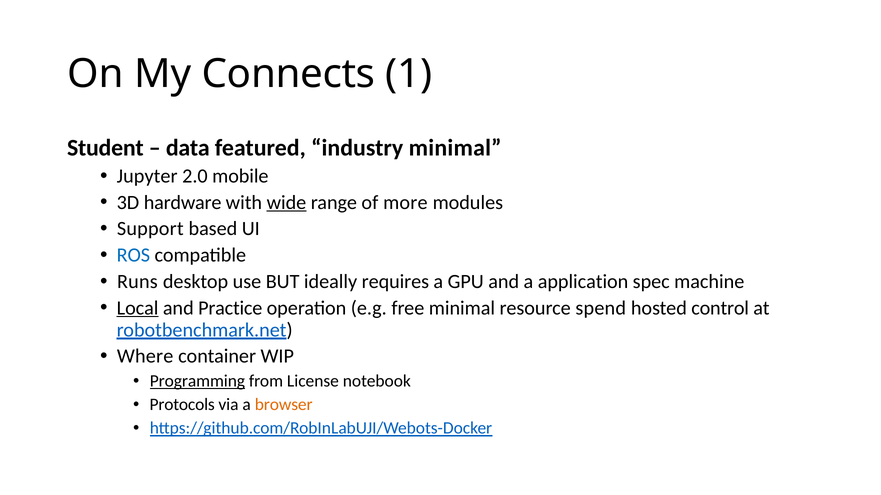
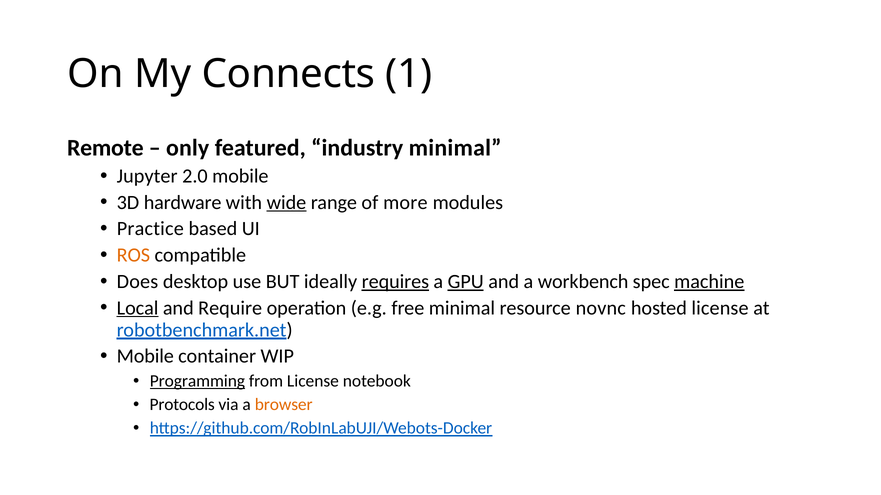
Student: Student -> Remote (105, 148)
data: data -> only (188, 148)
Support: Support -> Practice (150, 229)
ROS colour: blue -> orange (133, 255)
Runs: Runs -> Does (137, 282)
requires underline: none -> present (395, 282)
GPU underline: none -> present (466, 282)
application: application -> workbench (583, 282)
machine underline: none -> present (709, 282)
Practice: Practice -> Require (230, 308)
spend: spend -> novnc (601, 308)
hosted control: control -> license (720, 308)
Where: Where -> Mobile (145, 357)
